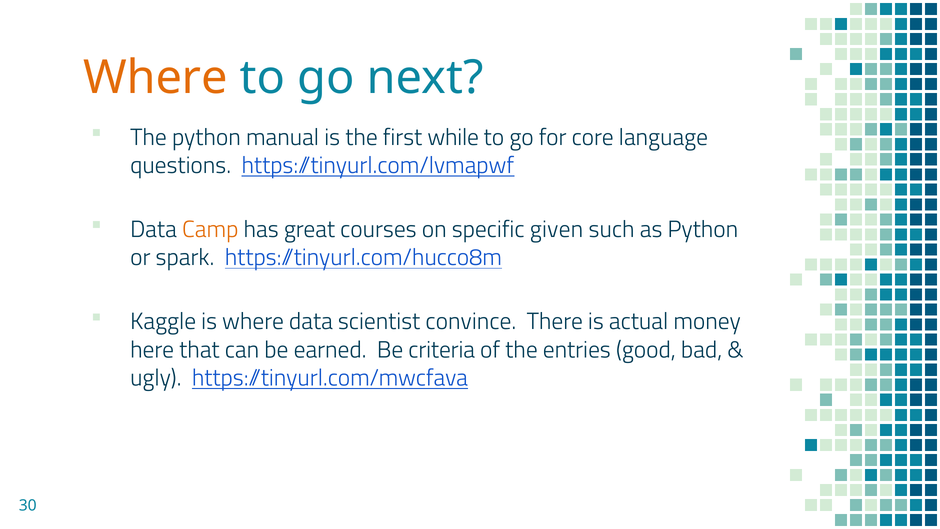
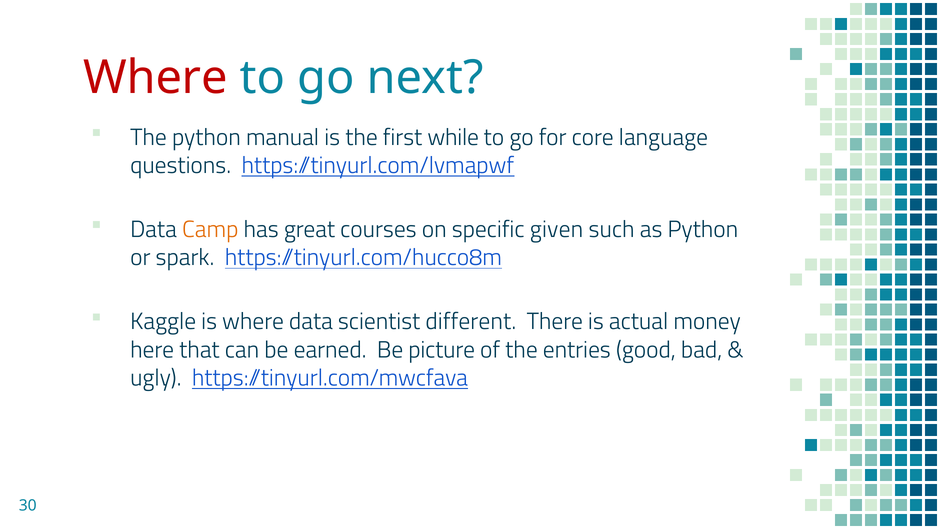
Where colour: orange -> red (155, 78)
convince: convince -> different (471, 322)
criteria: criteria -> picture (442, 350)
